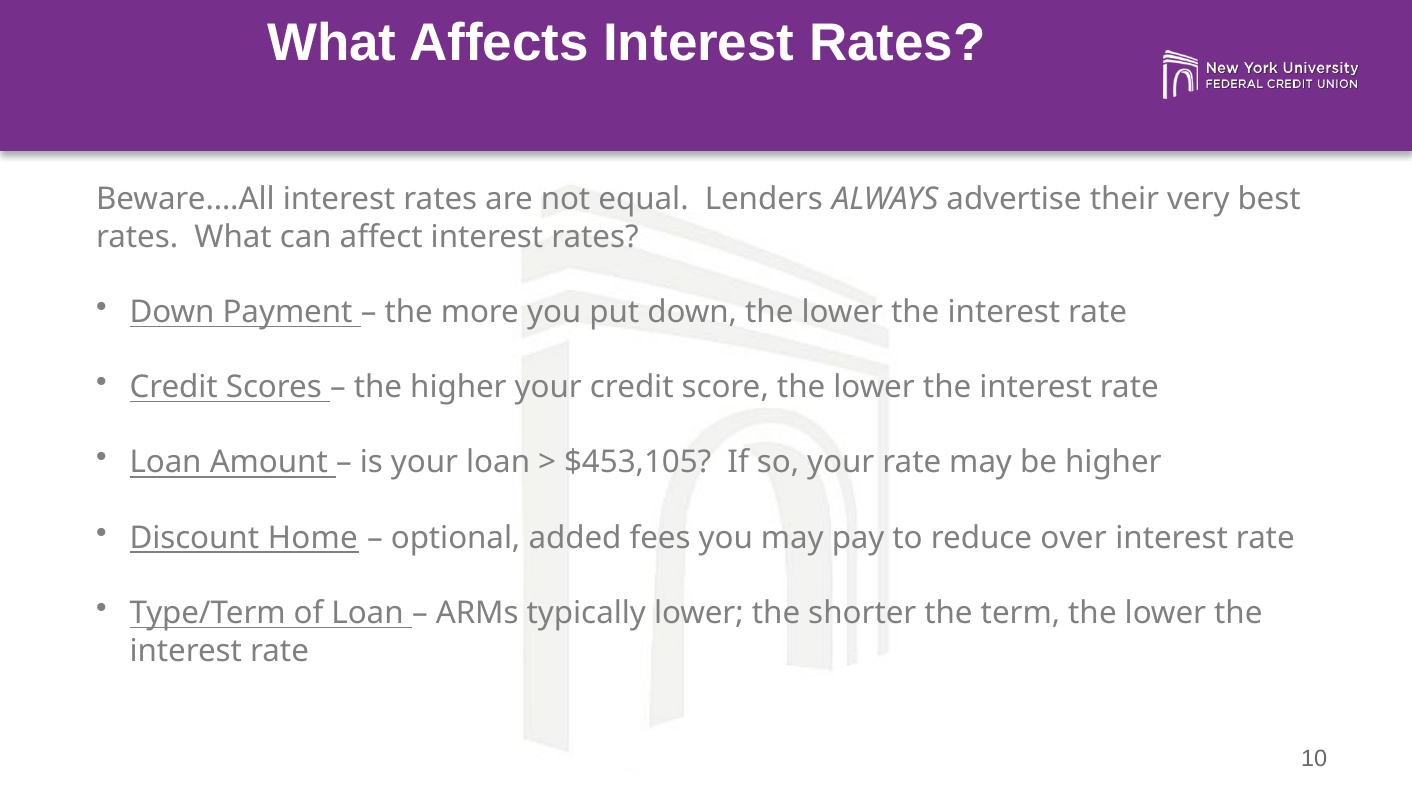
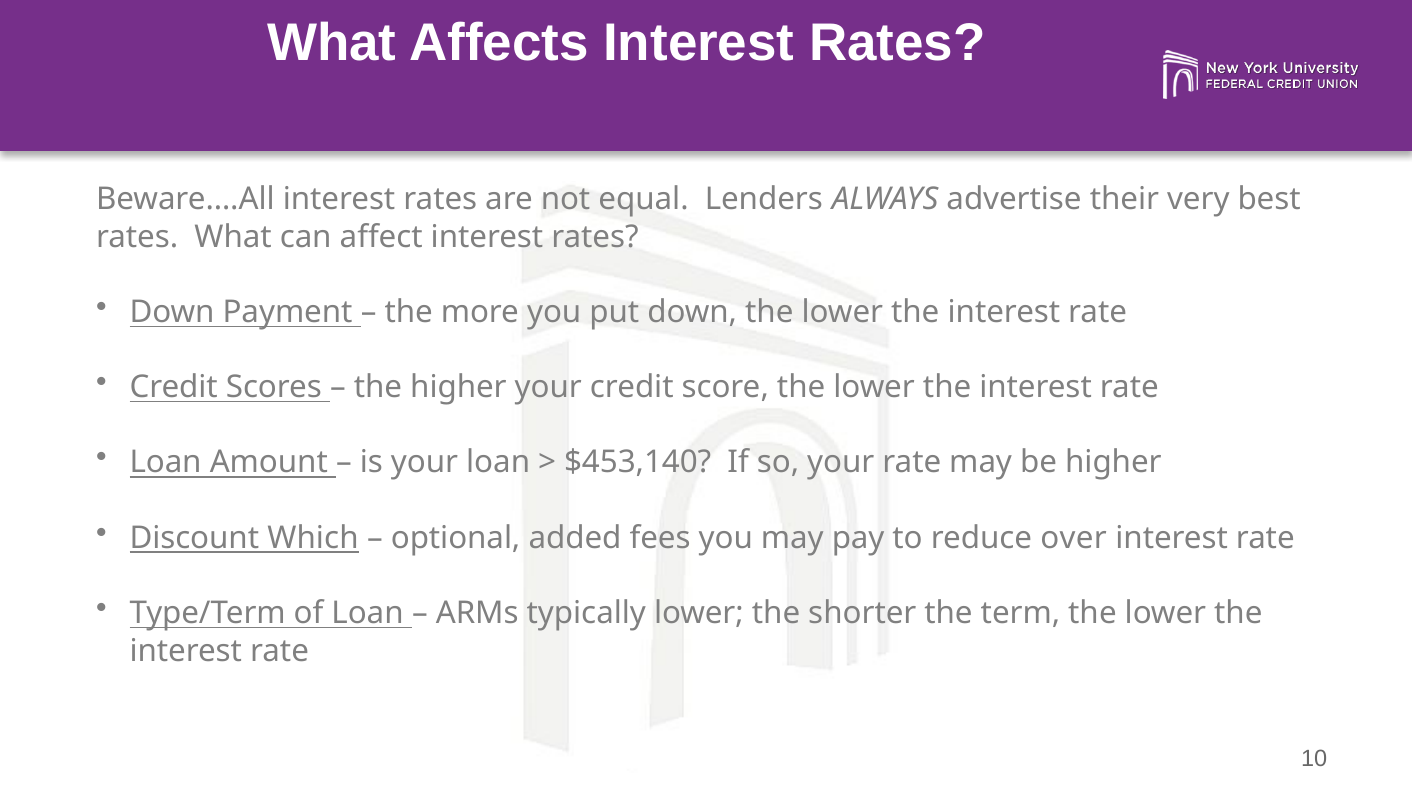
$453,105: $453,105 -> $453,140 (638, 463)
Home: Home -> Which (313, 538)
